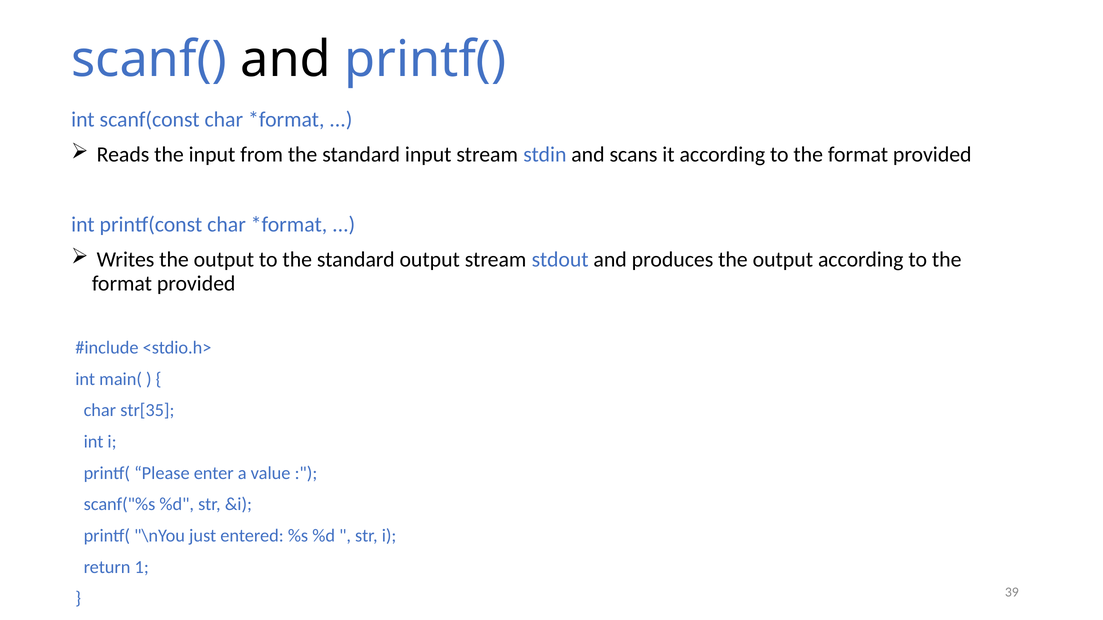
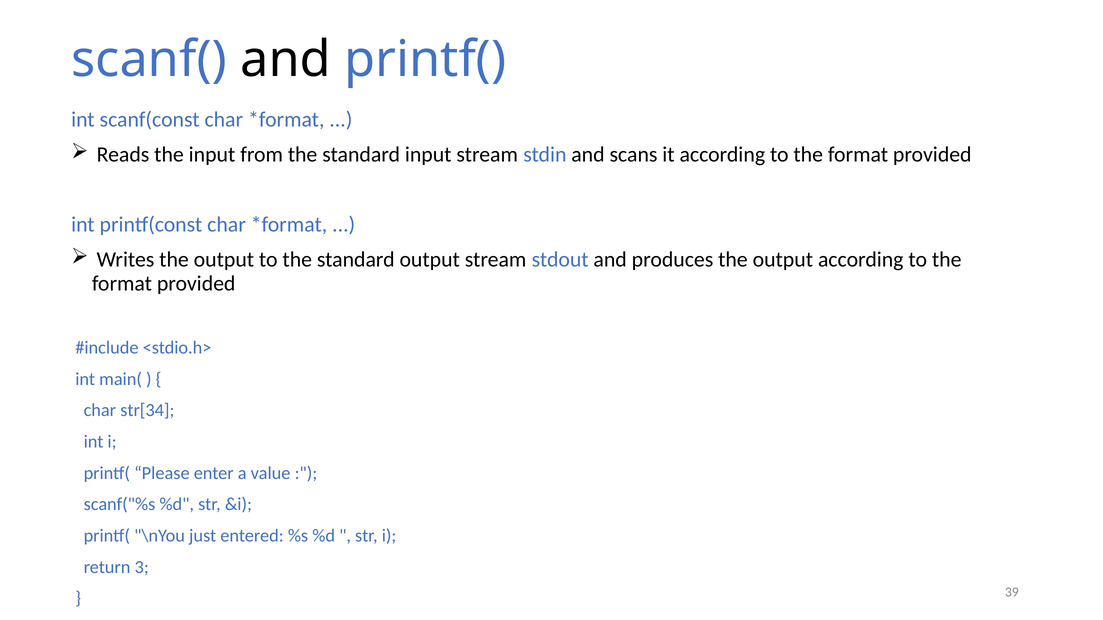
str[35: str[35 -> str[34 (147, 411)
1: 1 -> 3 (142, 567)
